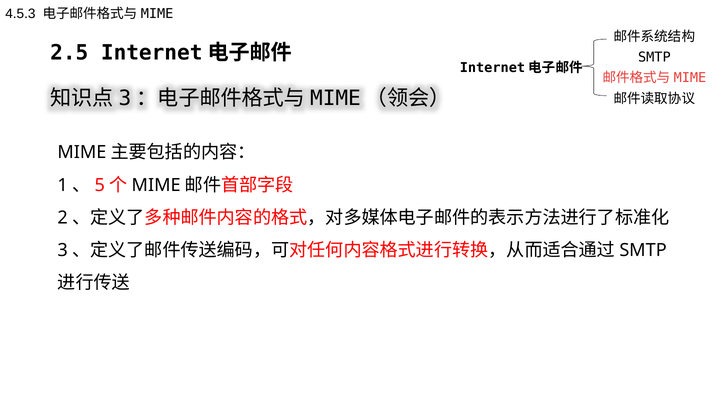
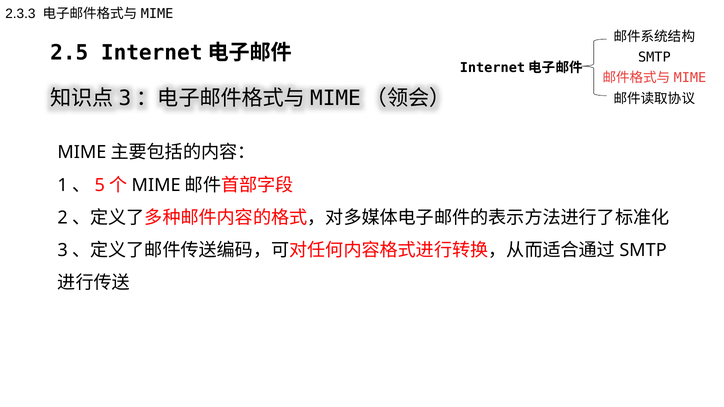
4.5.3: 4.5.3 -> 2.3.3 (20, 14)
